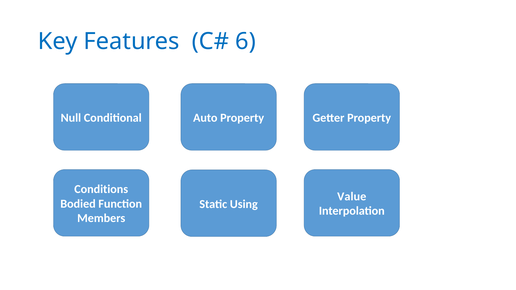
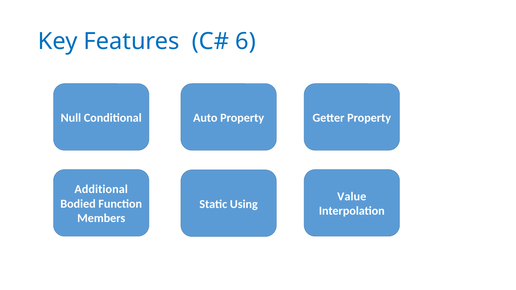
Conditions: Conditions -> Additional (101, 189)
